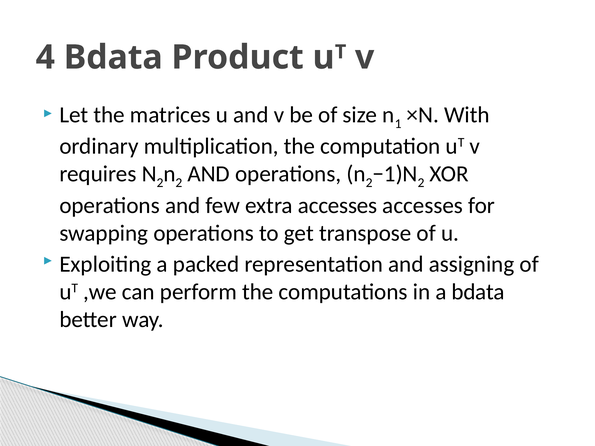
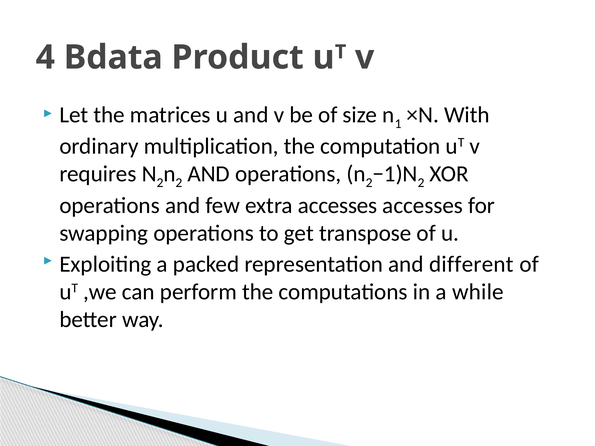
assigning: assigning -> different (471, 264)
a bdata: bdata -> while (478, 292)
